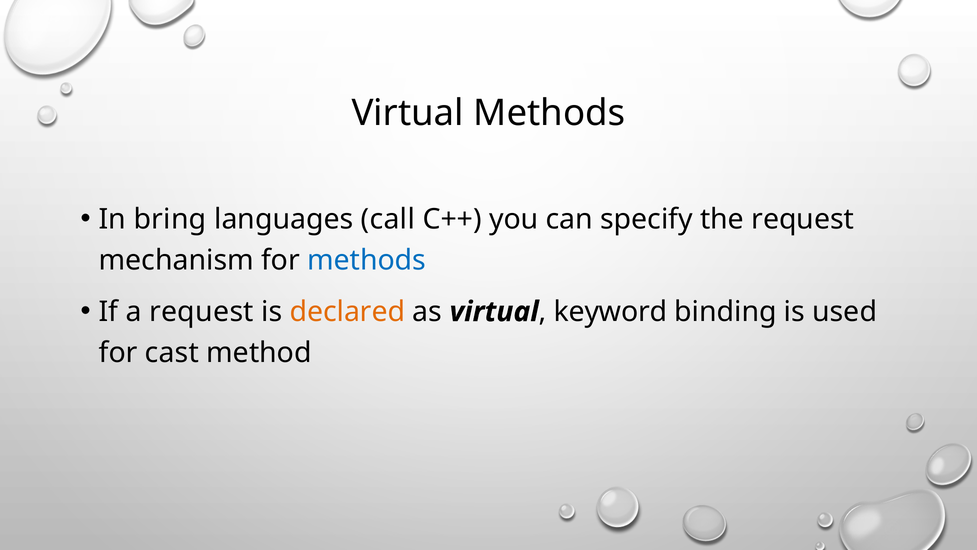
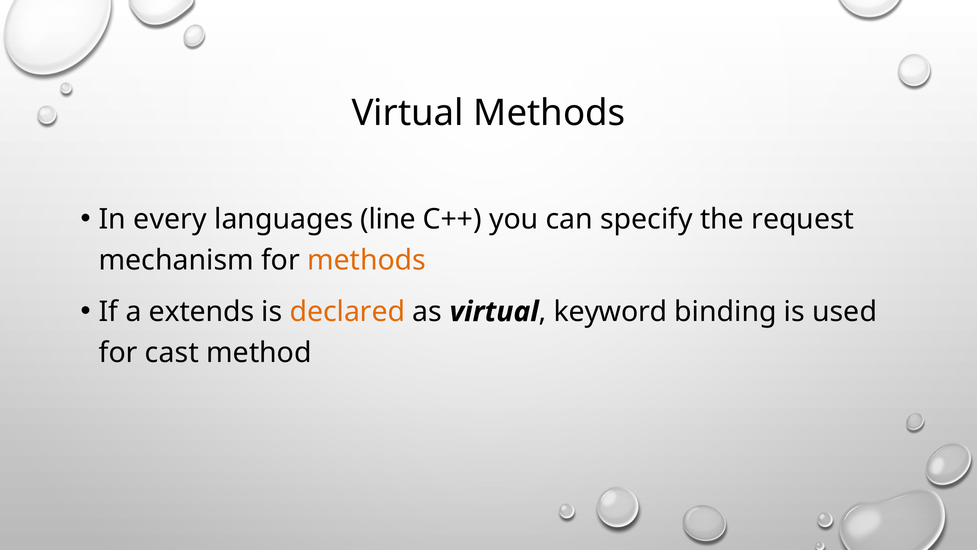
bring: bring -> every (170, 219)
call: call -> line (388, 219)
methods colour: blue -> orange (367, 260)
a request: request -> extends (202, 312)
